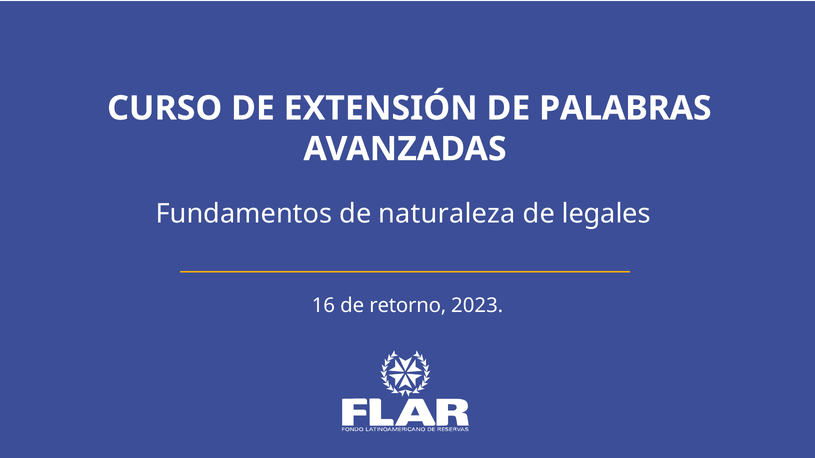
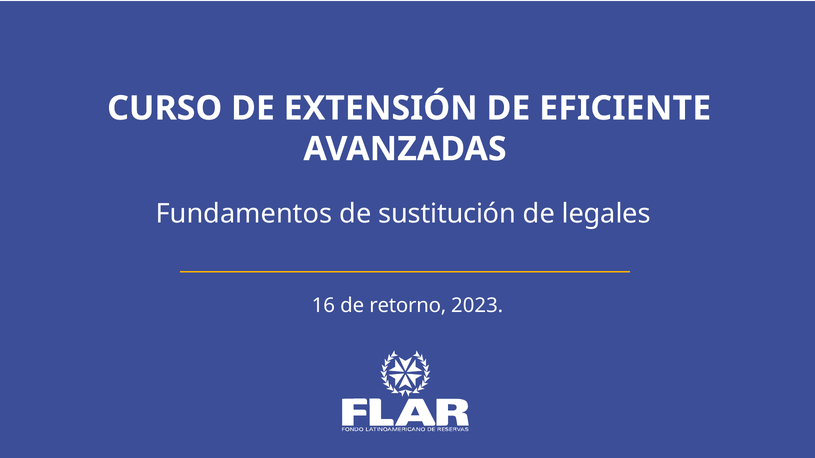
PALABRAS: PALABRAS -> EFICIENTE (625, 108)
naturaleza: naturaleza -> sustitución (447, 214)
